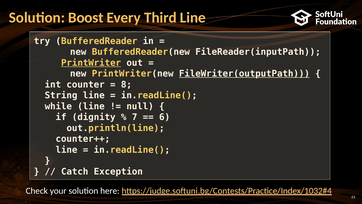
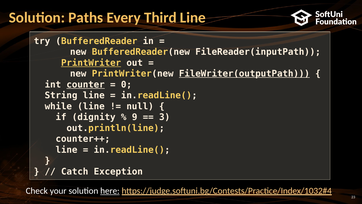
Boost: Boost -> Paths (86, 18)
counter underline: none -> present (86, 84)
8: 8 -> 0 (126, 84)
7: 7 -> 9 (135, 117)
6: 6 -> 3 (165, 117)
here underline: none -> present (110, 191)
